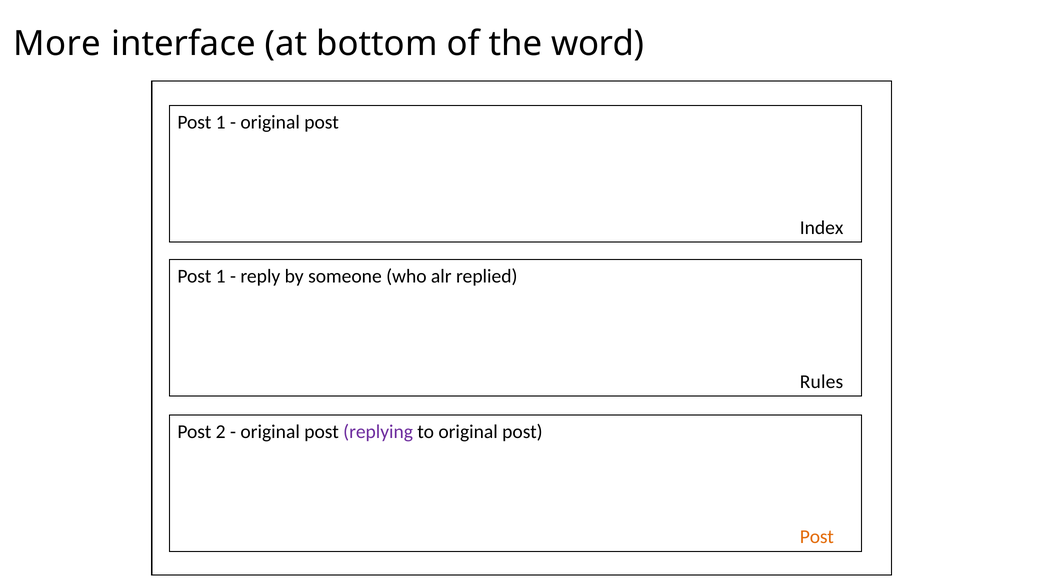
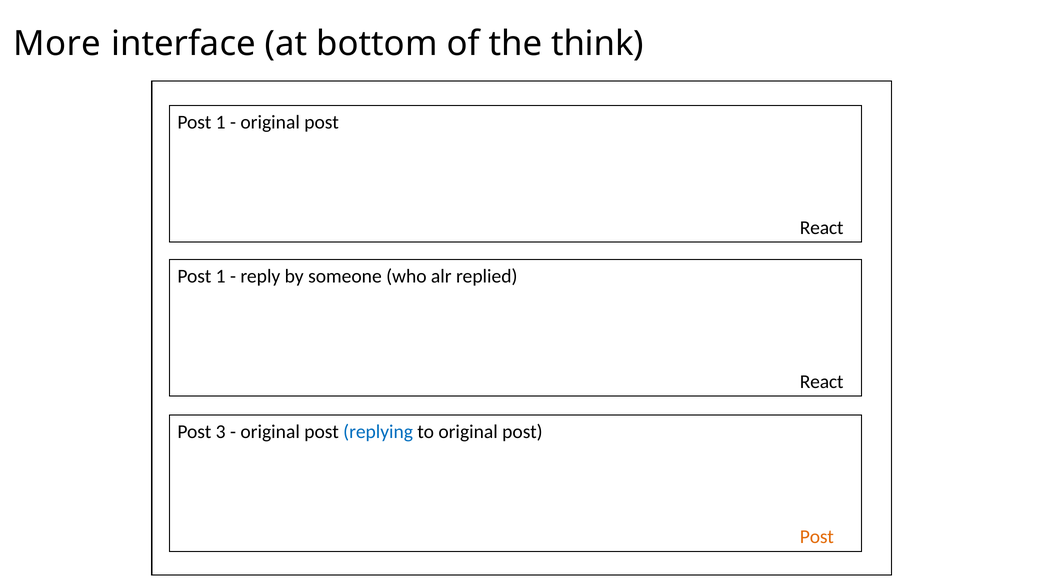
word: word -> think (598, 44)
Index: Index -> React (822, 227)
Rules: Rules -> React (822, 381)
2: 2 -> 3 (221, 432)
replying colour: purple -> blue (378, 432)
